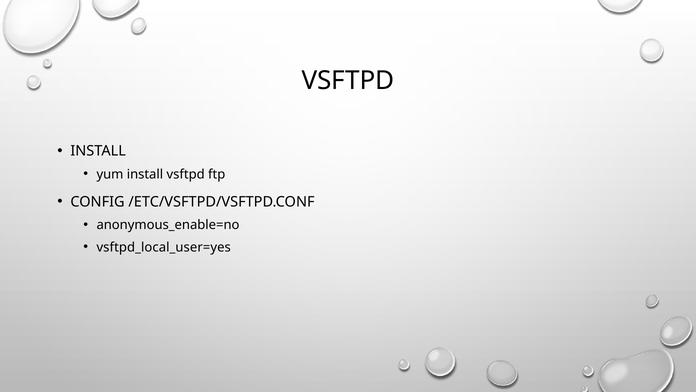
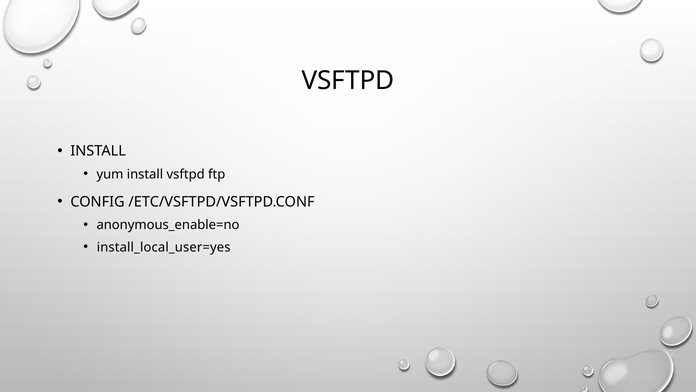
vsftpd_local_user=yes: vsftpd_local_user=yes -> install_local_user=yes (164, 247)
